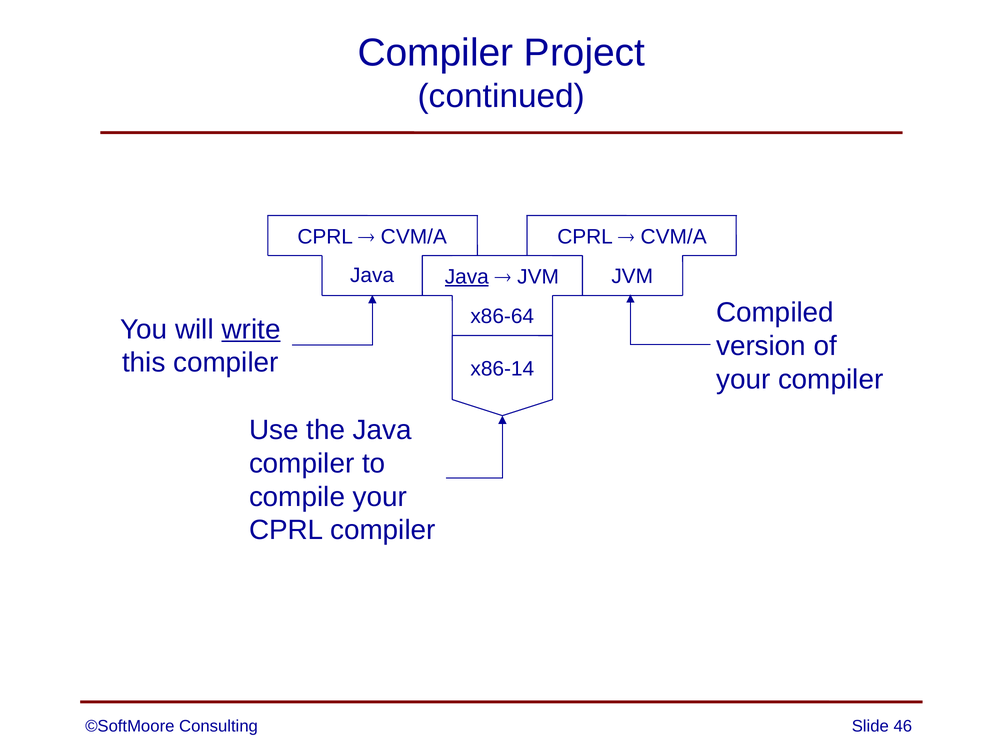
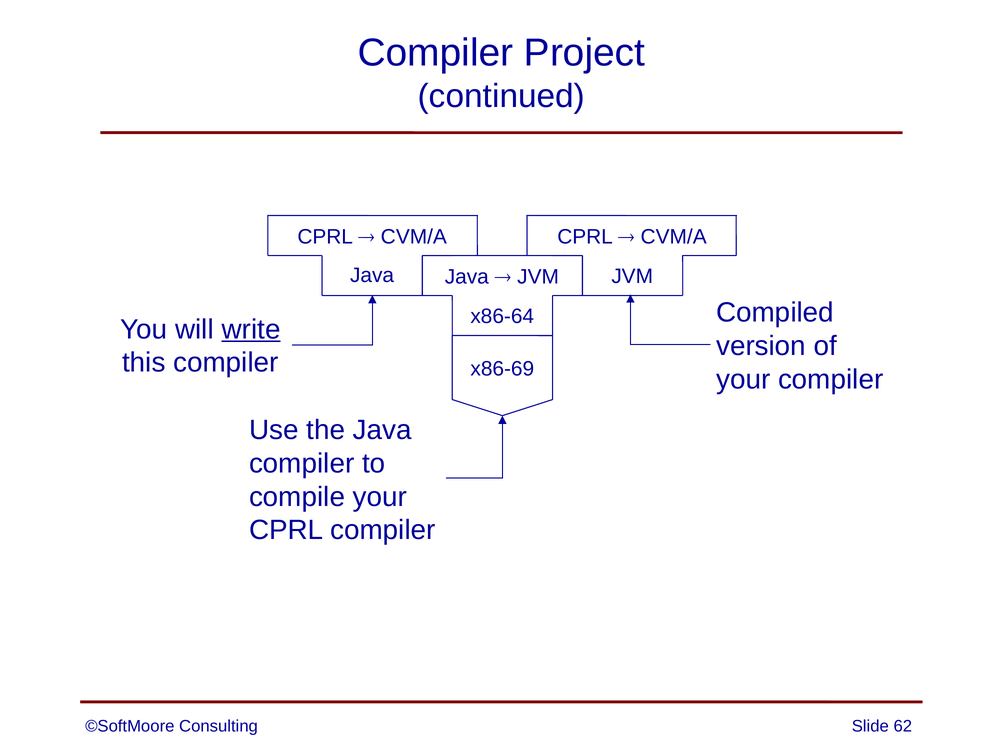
Java underline: present -> none (467, 277)
x86-14: x86-14 -> x86-69 (502, 369)
46: 46 -> 62 (903, 727)
